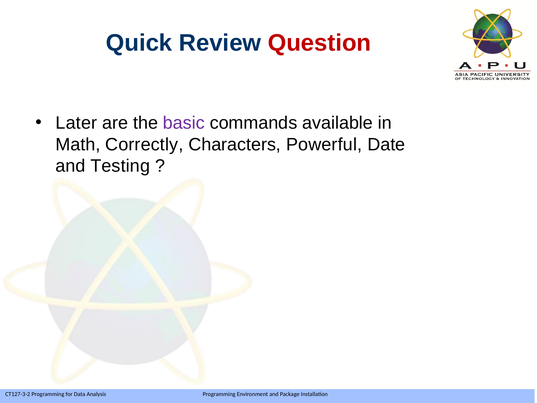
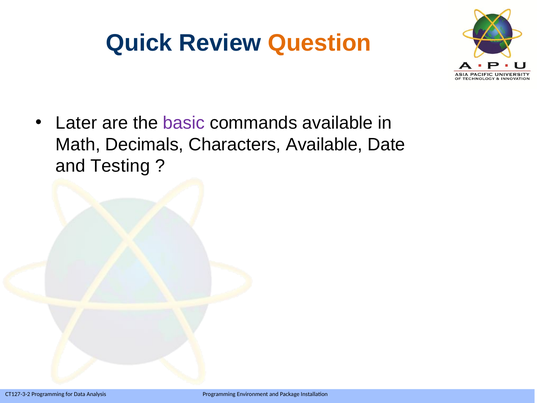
Question colour: red -> orange (319, 43)
Correctly: Correctly -> Decimals (144, 144)
Characters Powerful: Powerful -> Available (324, 144)
